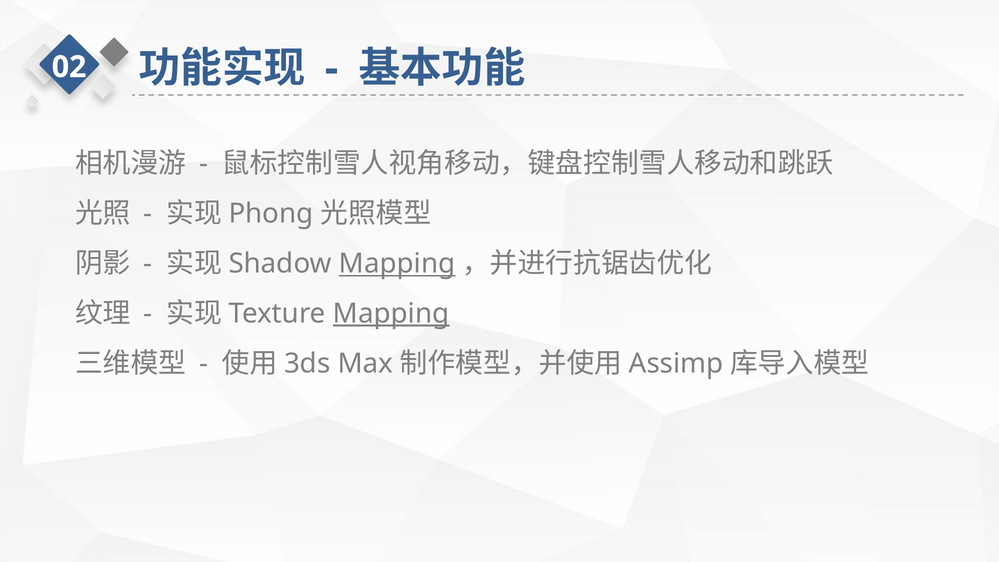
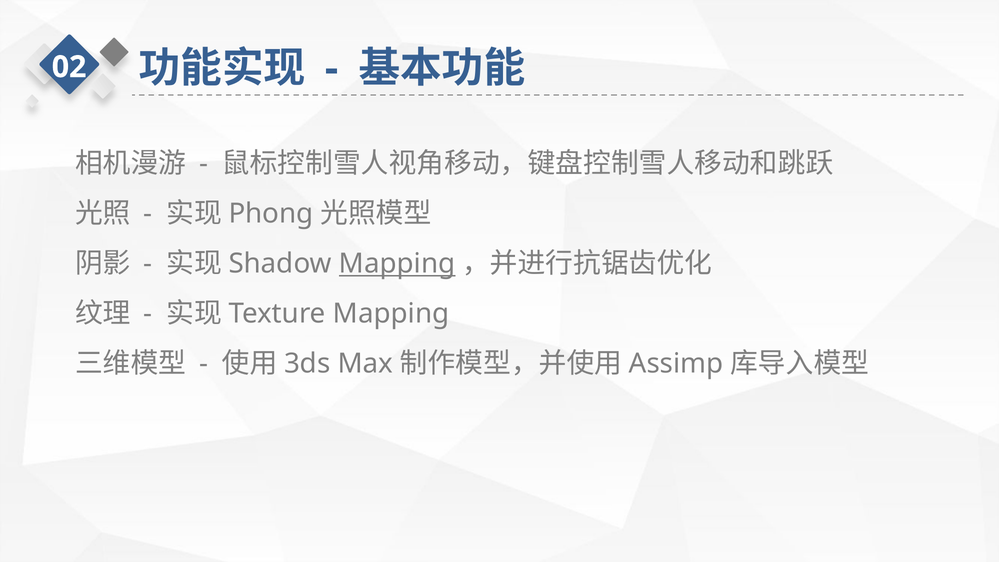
Mapping underline: present -> none (391, 314)
